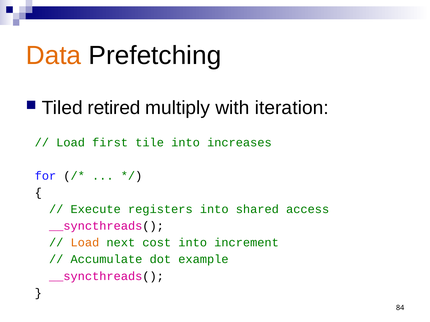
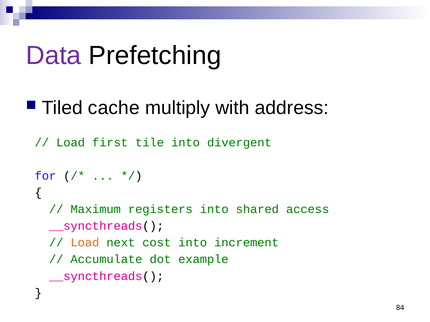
Data colour: orange -> purple (54, 56)
retired: retired -> cache (114, 108)
iteration: iteration -> address (292, 108)
increases: increases -> divergent (239, 143)
Execute: Execute -> Maximum (96, 210)
